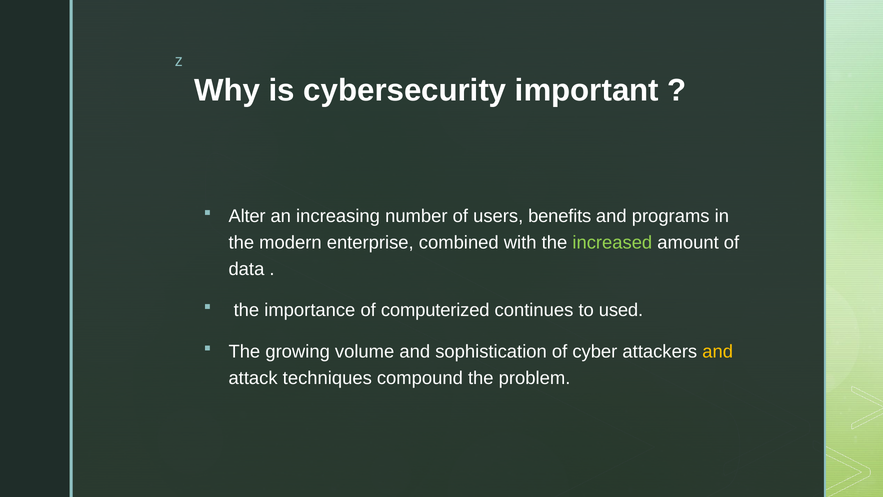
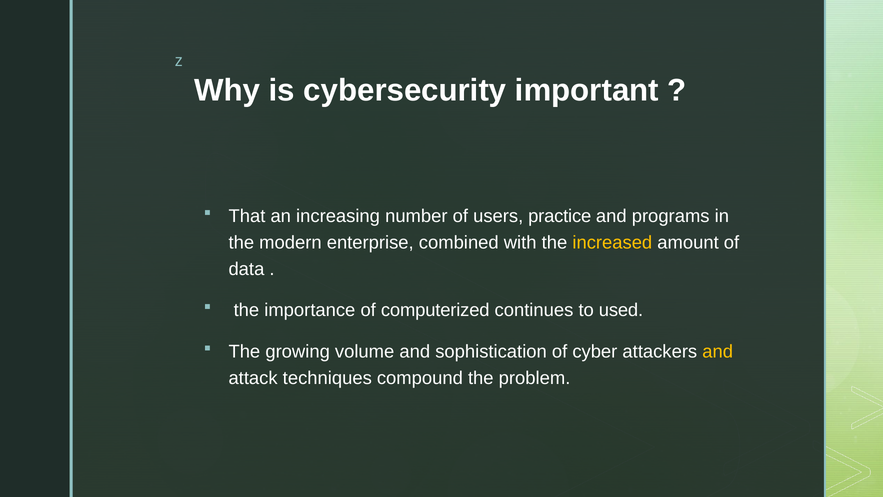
Alter: Alter -> That (247, 216)
benefits: benefits -> practice (560, 216)
increased colour: light green -> yellow (612, 242)
